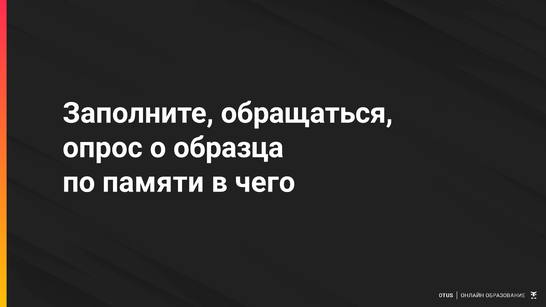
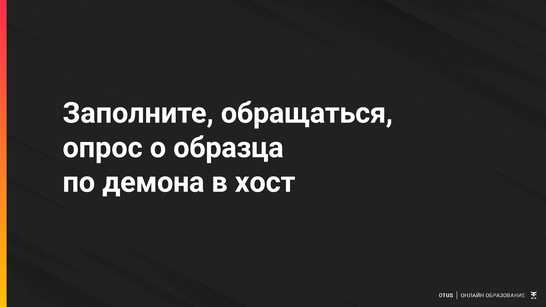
памяти: памяти -> демона (153, 182)
чего: чего -> хост (265, 182)
